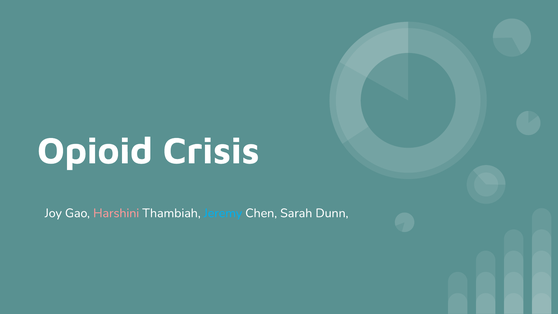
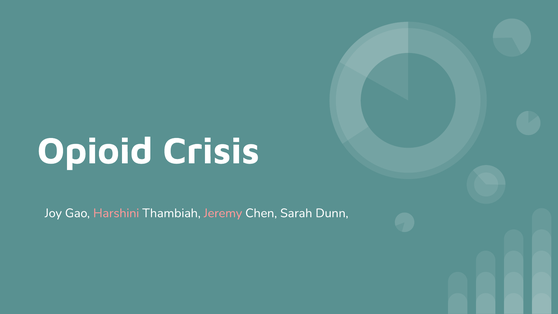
Jeremy colour: light blue -> pink (223, 213)
